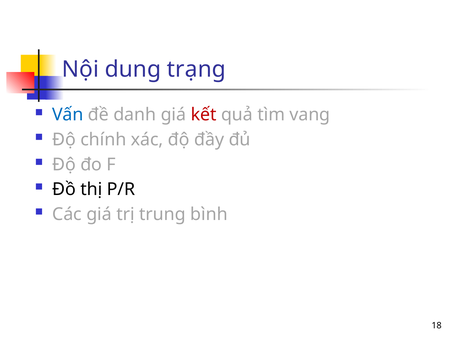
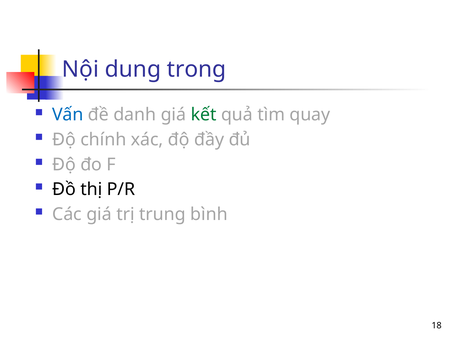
trạng: trạng -> trong (197, 69)
kết colour: red -> green (204, 115)
vang: vang -> quay (310, 115)
